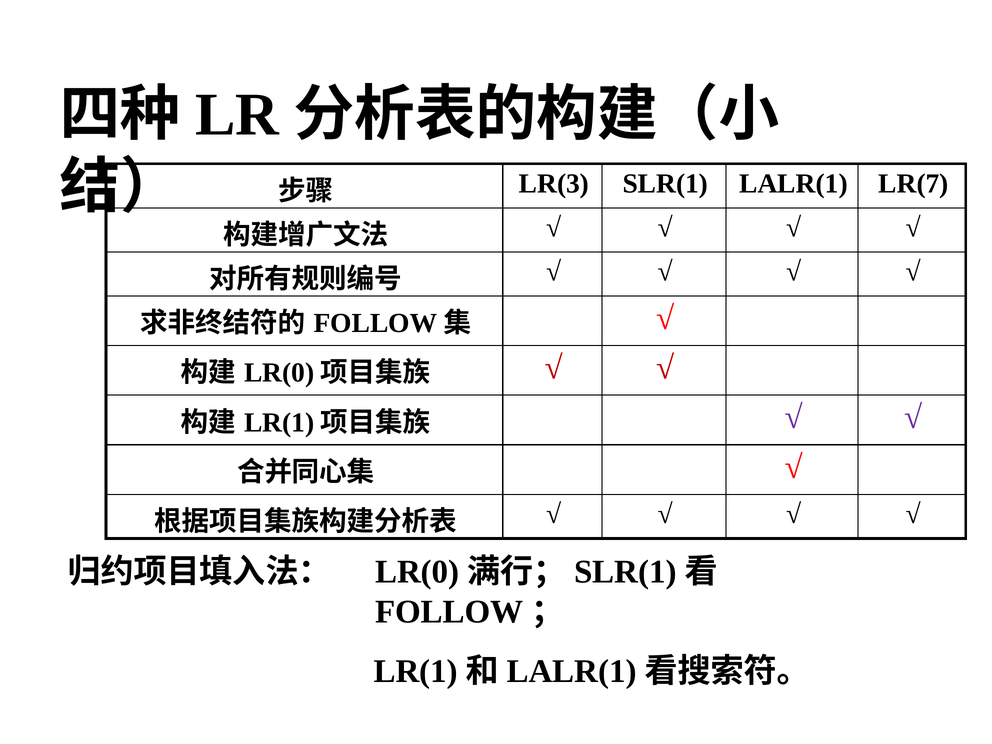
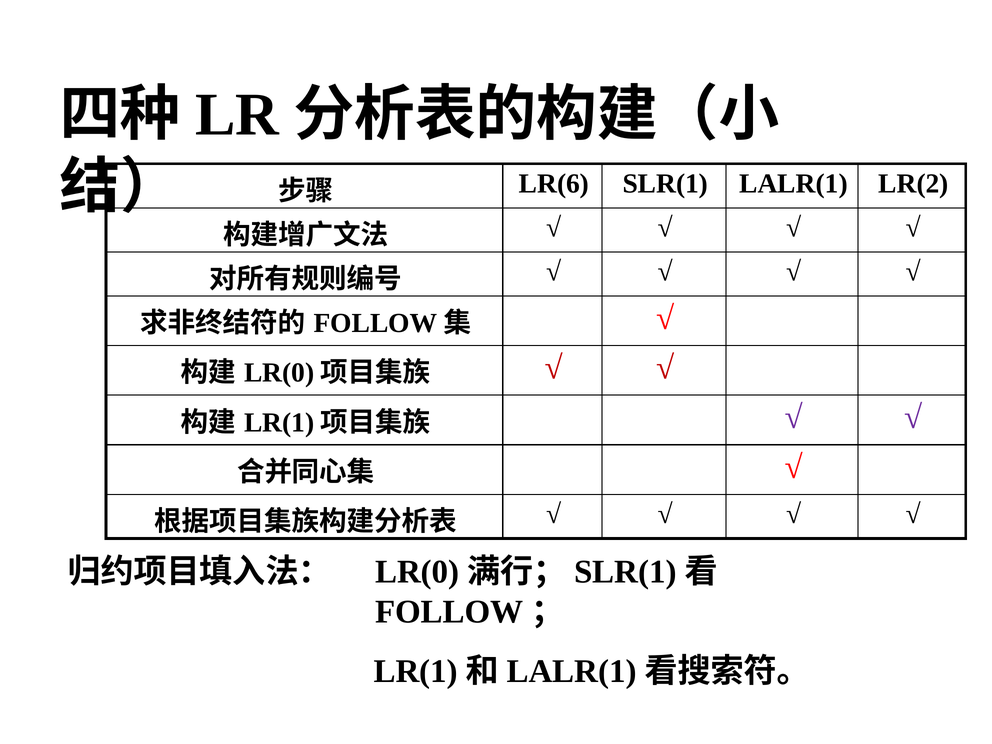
LR(3: LR(3 -> LR(6 (554, 183)
LR(7: LR(7 -> LR(2 (914, 183)
